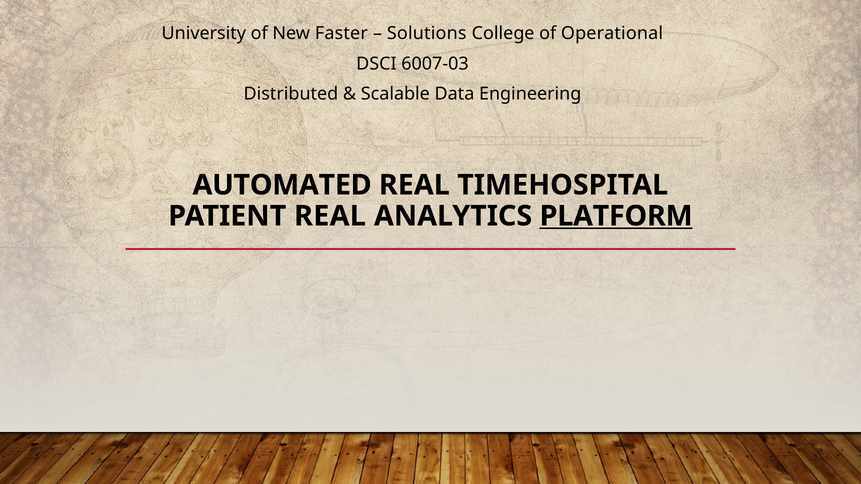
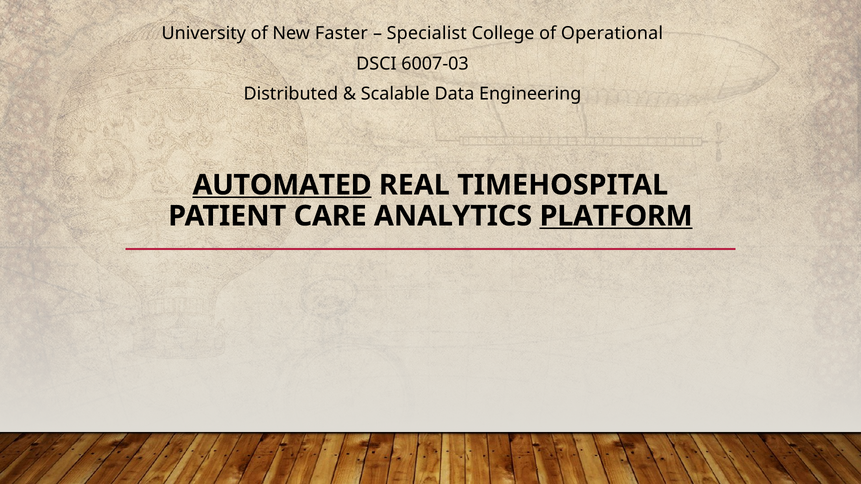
Solutions: Solutions -> Specialist (427, 33)
AUTOMATED underline: none -> present (282, 185)
PATIENT REAL: REAL -> CARE (330, 216)
